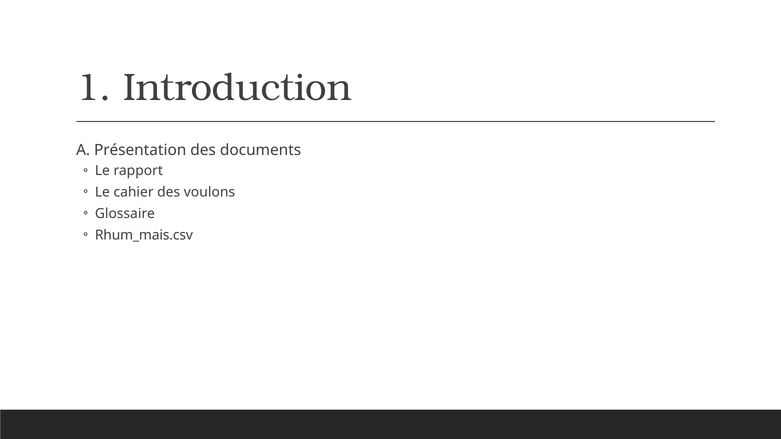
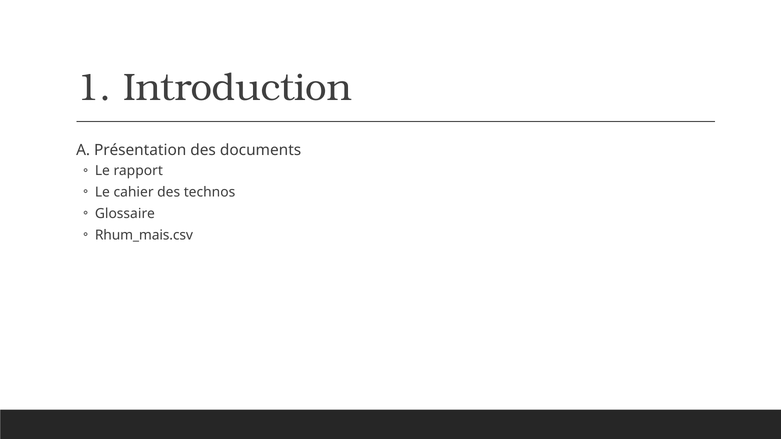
voulons: voulons -> technos (210, 192)
